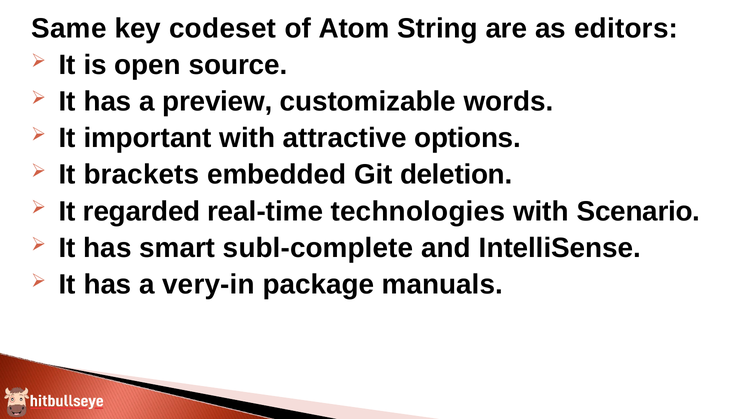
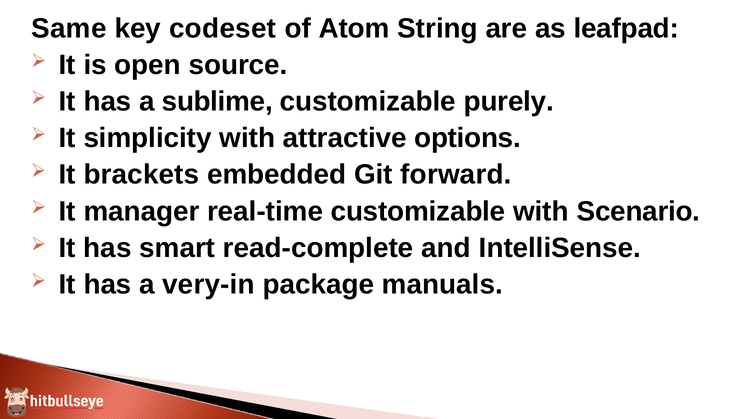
editors: editors -> leafpad (626, 28)
preview: preview -> sublime (217, 101)
words: words -> purely (509, 101)
important: important -> simplicity (148, 138)
deletion: deletion -> forward (456, 175)
regarded: regarded -> manager (142, 211)
real-time technologies: technologies -> customizable (418, 211)
subl-complete: subl-complete -> read-complete (318, 248)
